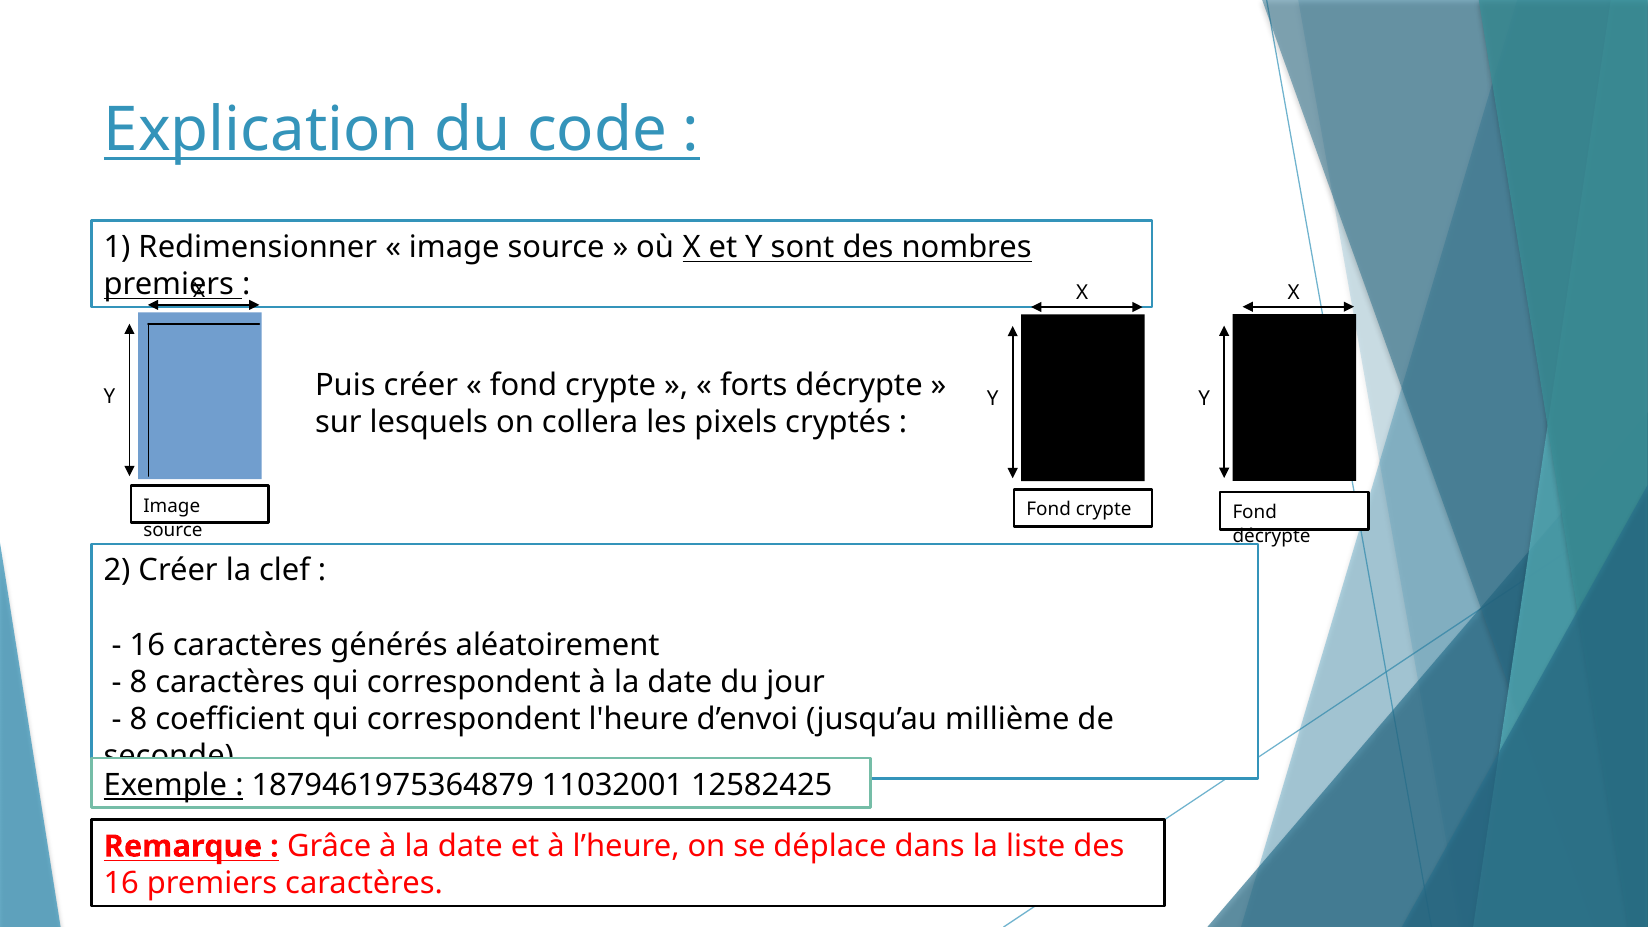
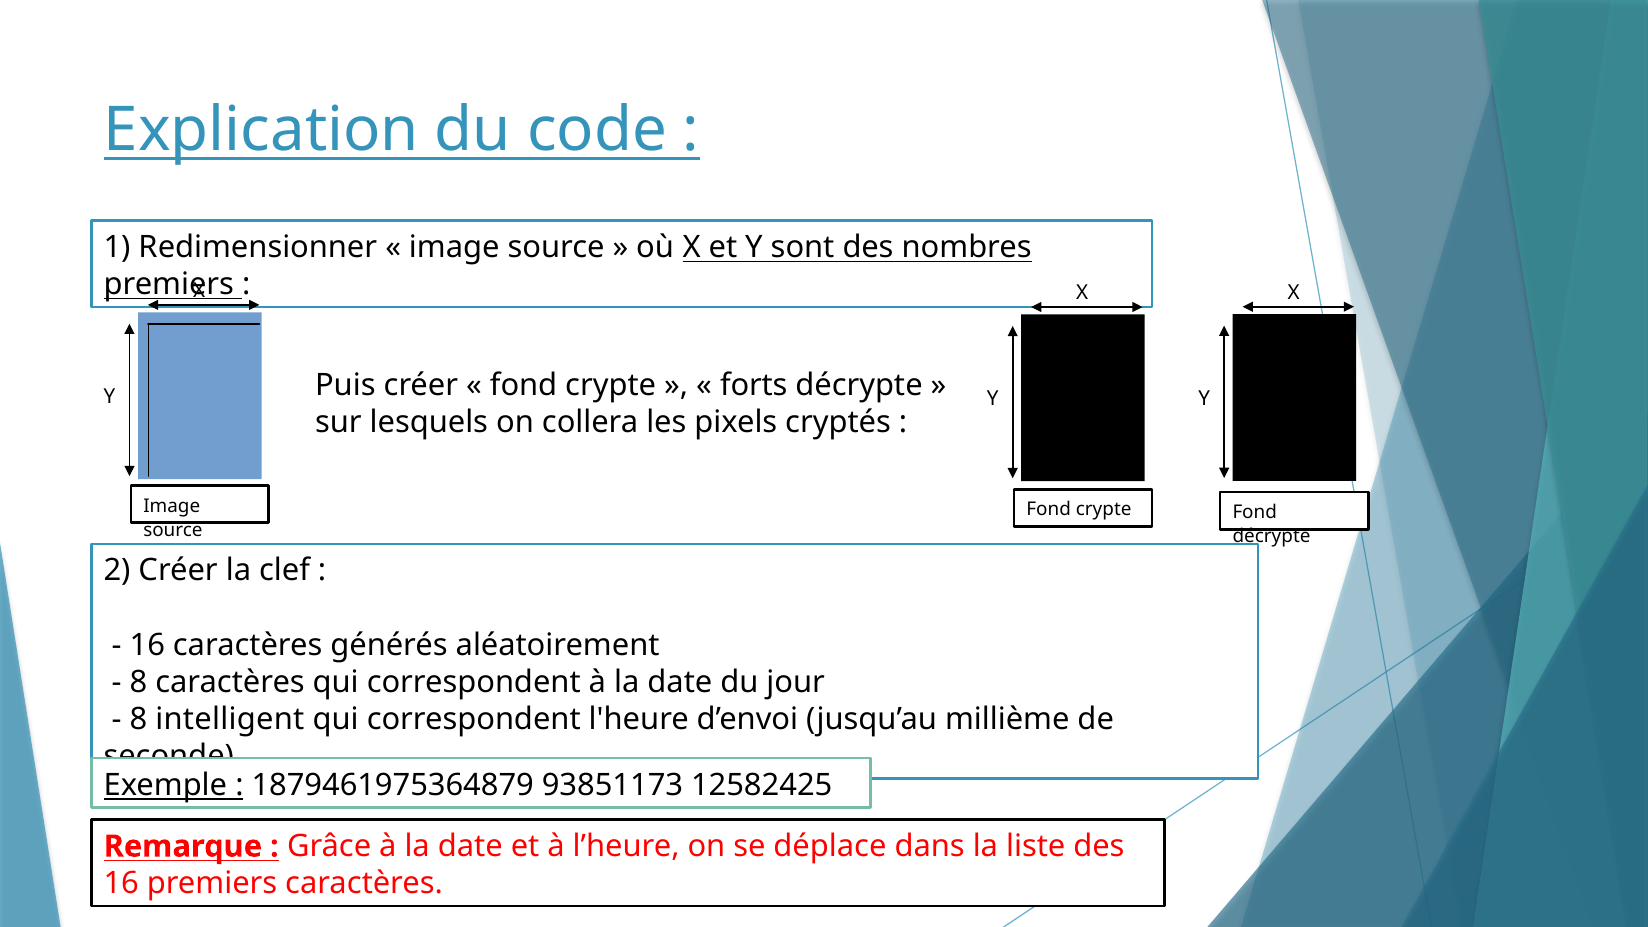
coefficient: coefficient -> intelligent (230, 719)
11032001: 11032001 -> 93851173 (612, 785)
